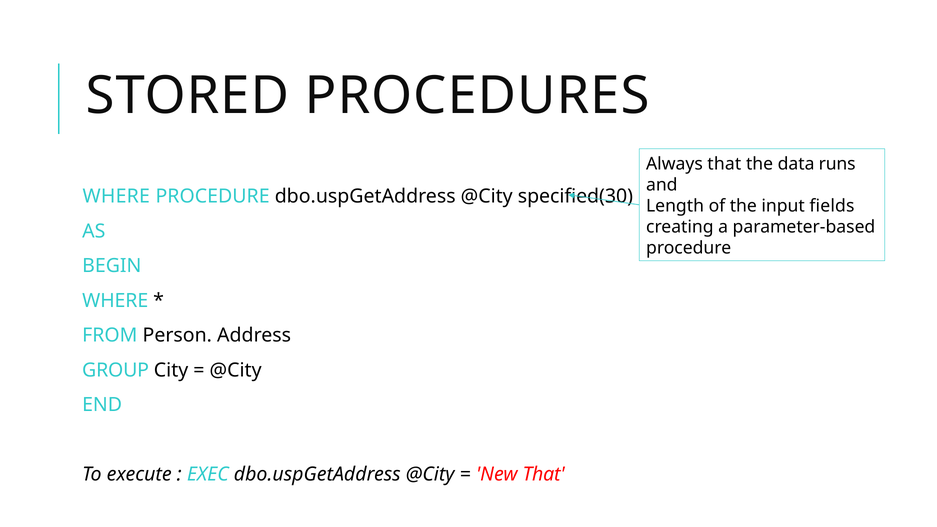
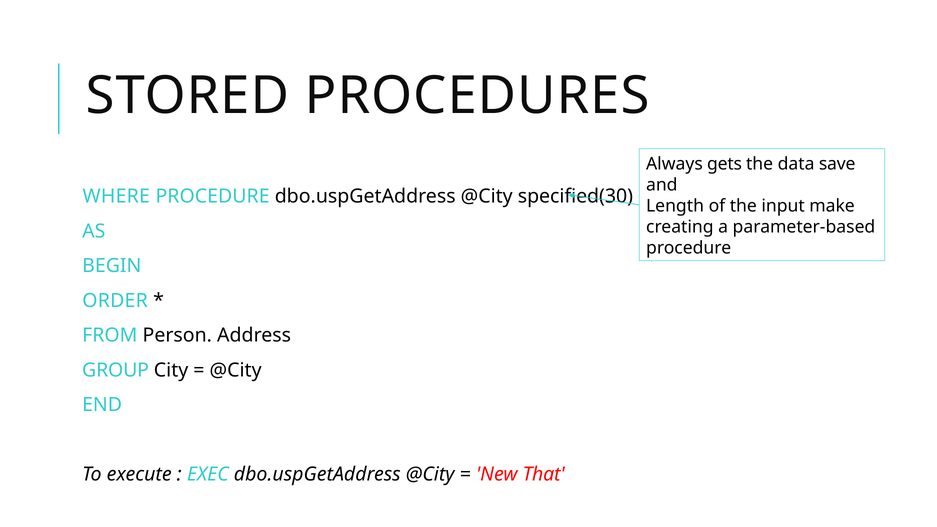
Always that: that -> gets (725, 164)
runs: runs -> save (837, 164)
fields: fields -> make (832, 206)
WHERE: WHERE -> ORDER (115, 301)
